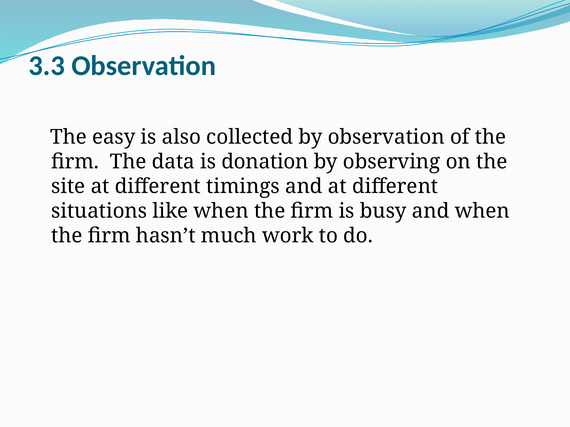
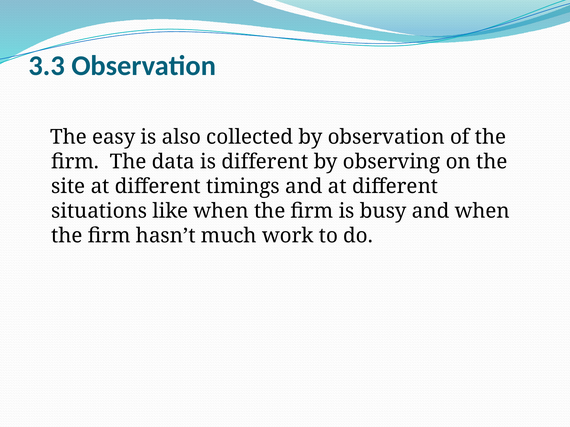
is donation: donation -> different (265, 162)
